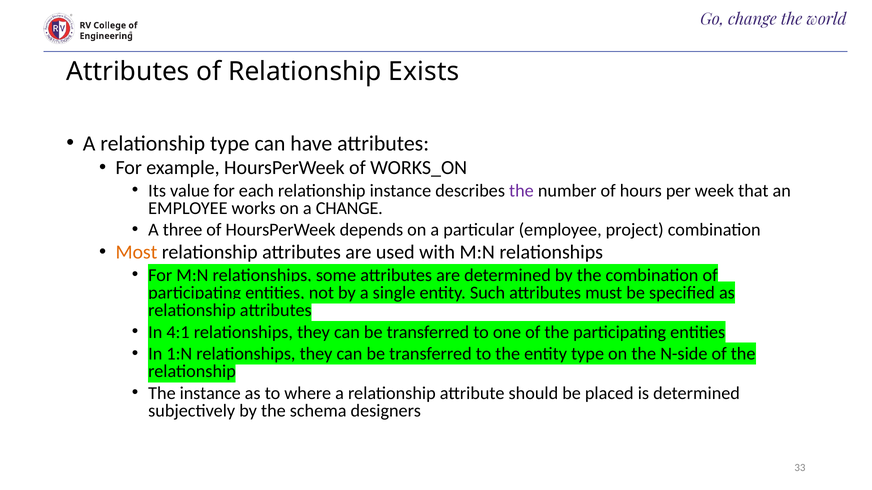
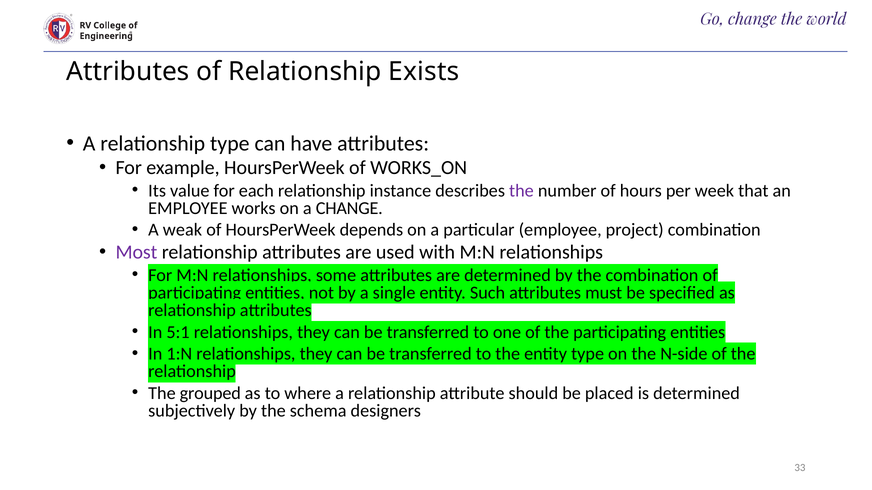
three: three -> weak (182, 230)
Most colour: orange -> purple (136, 253)
4:1: 4:1 -> 5:1 (178, 332)
The instance: instance -> grouped (210, 394)
